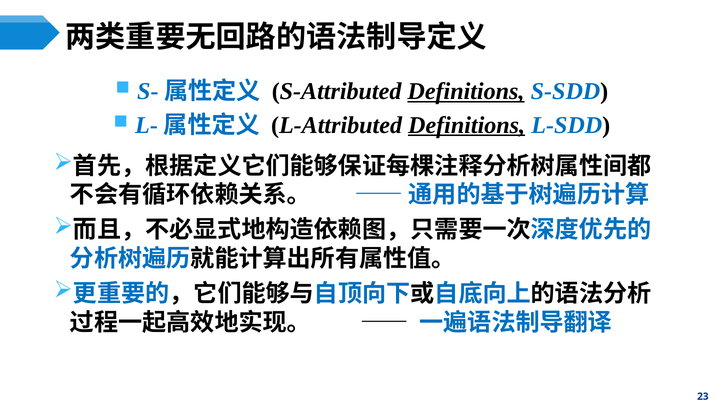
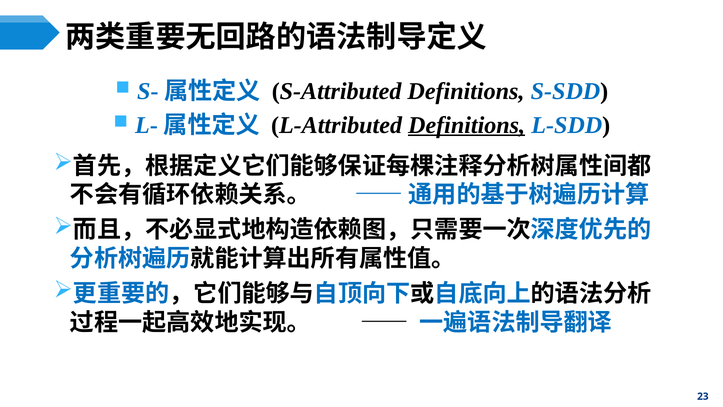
Definitions underline: present -> none (466, 91)
